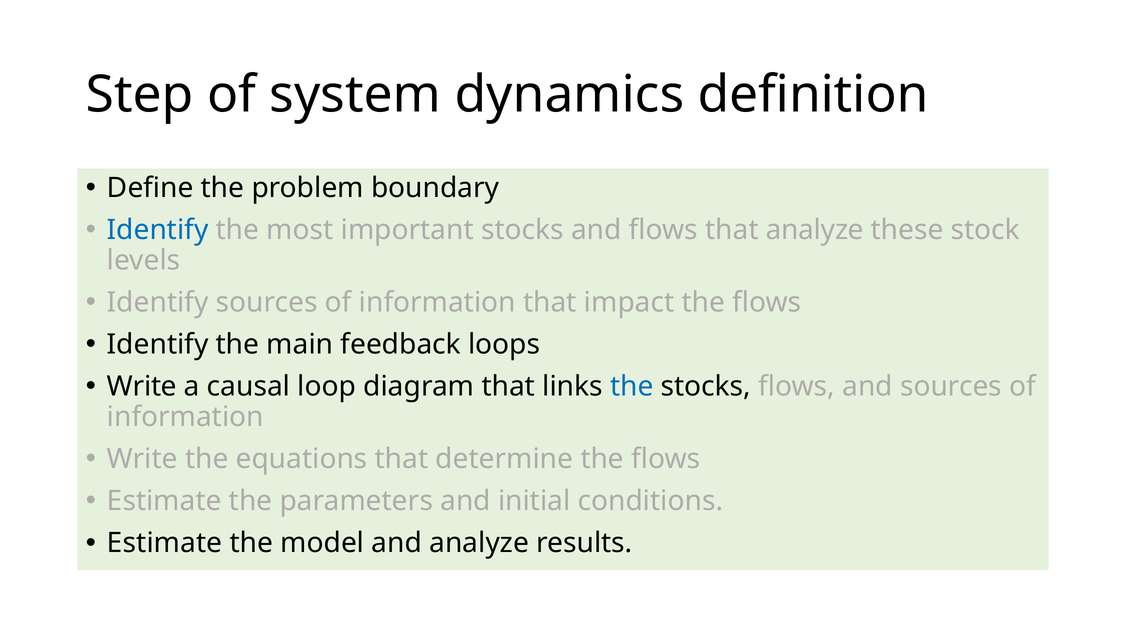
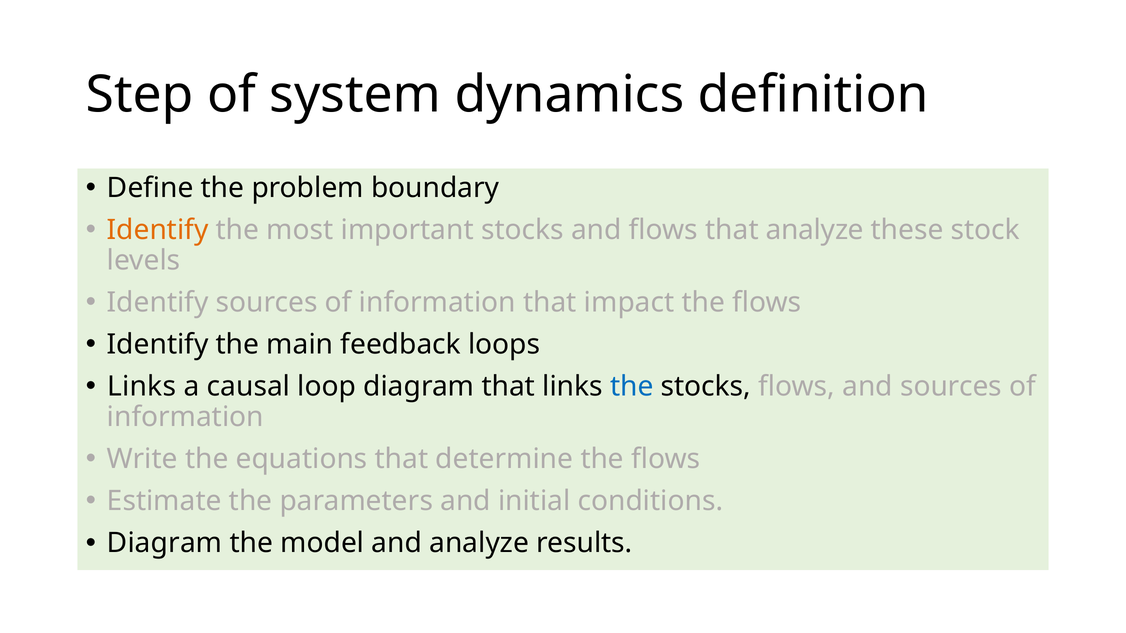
Identify colour: blue -> orange (158, 230)
Write: Write -> Links (142, 387)
Estimate: Estimate -> Diagram (165, 544)
